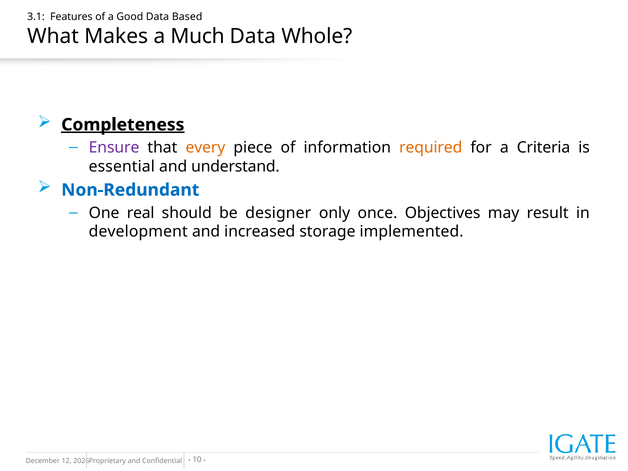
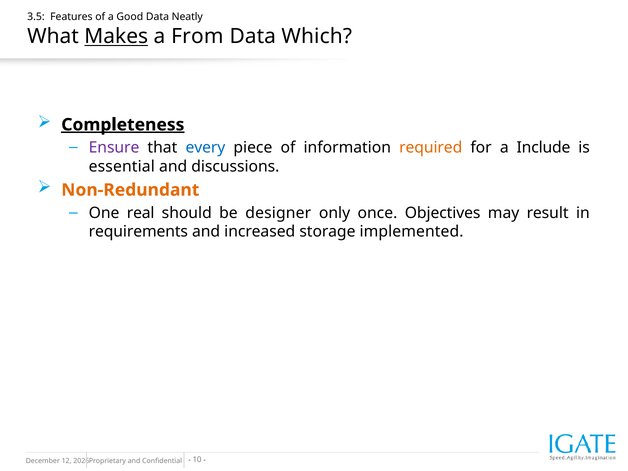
3.1: 3.1 -> 3.5 (36, 17)
Based: Based -> Neatly (187, 17)
Makes underline: none -> present (116, 36)
Much: Much -> From (197, 36)
Whole: Whole -> Which (317, 36)
every colour: orange -> blue (205, 148)
Criteria: Criteria -> Include (544, 148)
understand: understand -> discussions (235, 166)
Non-Redundant colour: blue -> orange (130, 190)
development: development -> requirements (138, 232)
